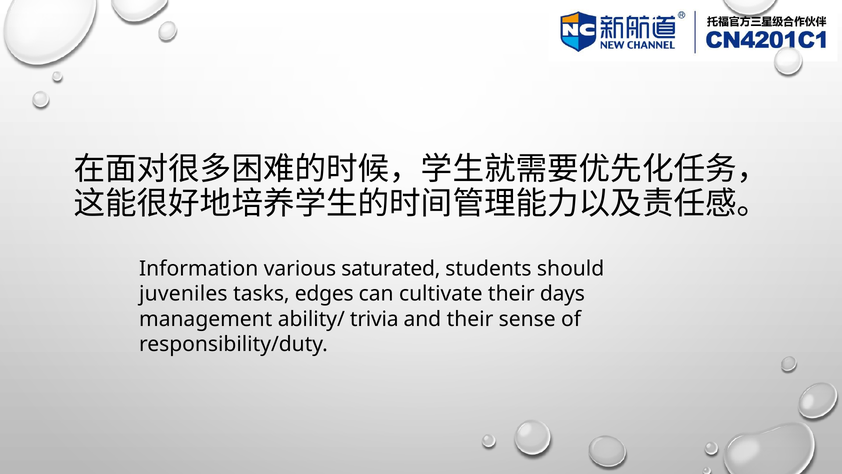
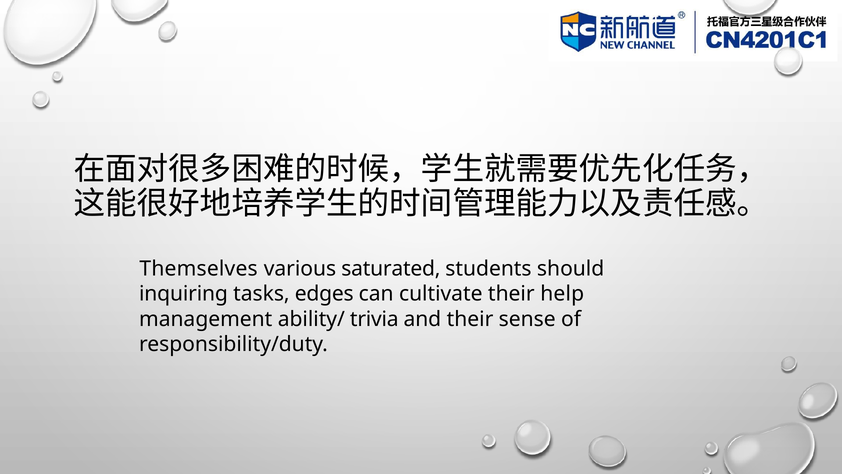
Information: Information -> Themselves (199, 268)
juveniles: juveniles -> inquiring (183, 294)
days: days -> help (562, 294)
